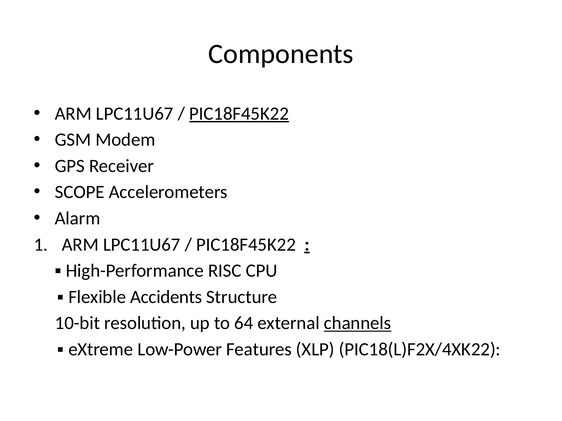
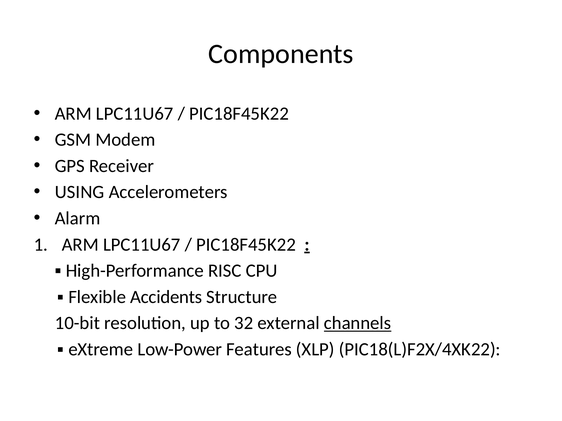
PIC18F45K22 underline: present -> none (239, 114)
SCOPE: SCOPE -> USING (80, 192)
64: 64 -> 32 (244, 323)
